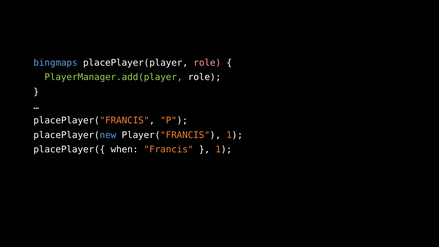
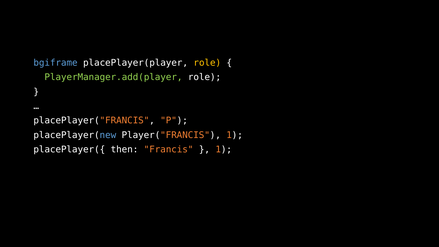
bingmaps: bingmaps -> bgiframe (56, 63)
role colour: pink -> yellow (207, 63)
when: when -> then (124, 149)
